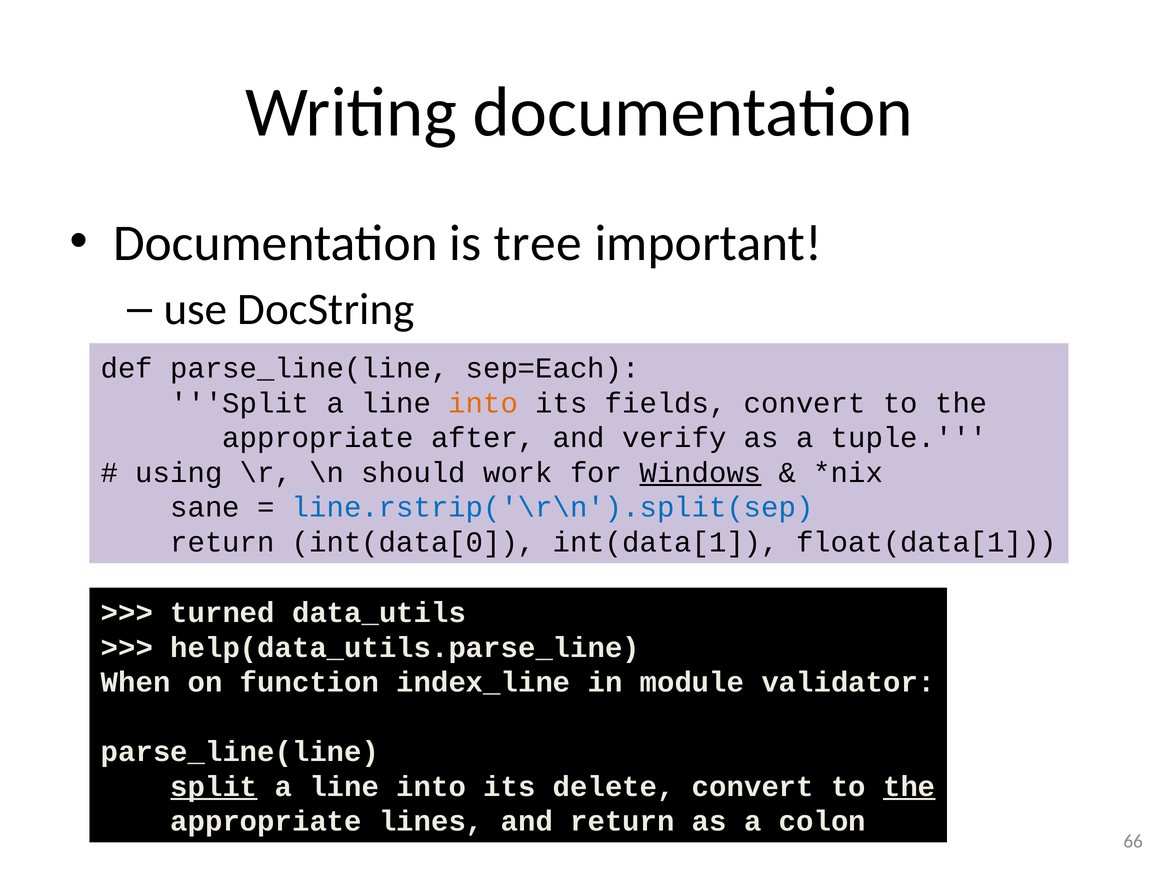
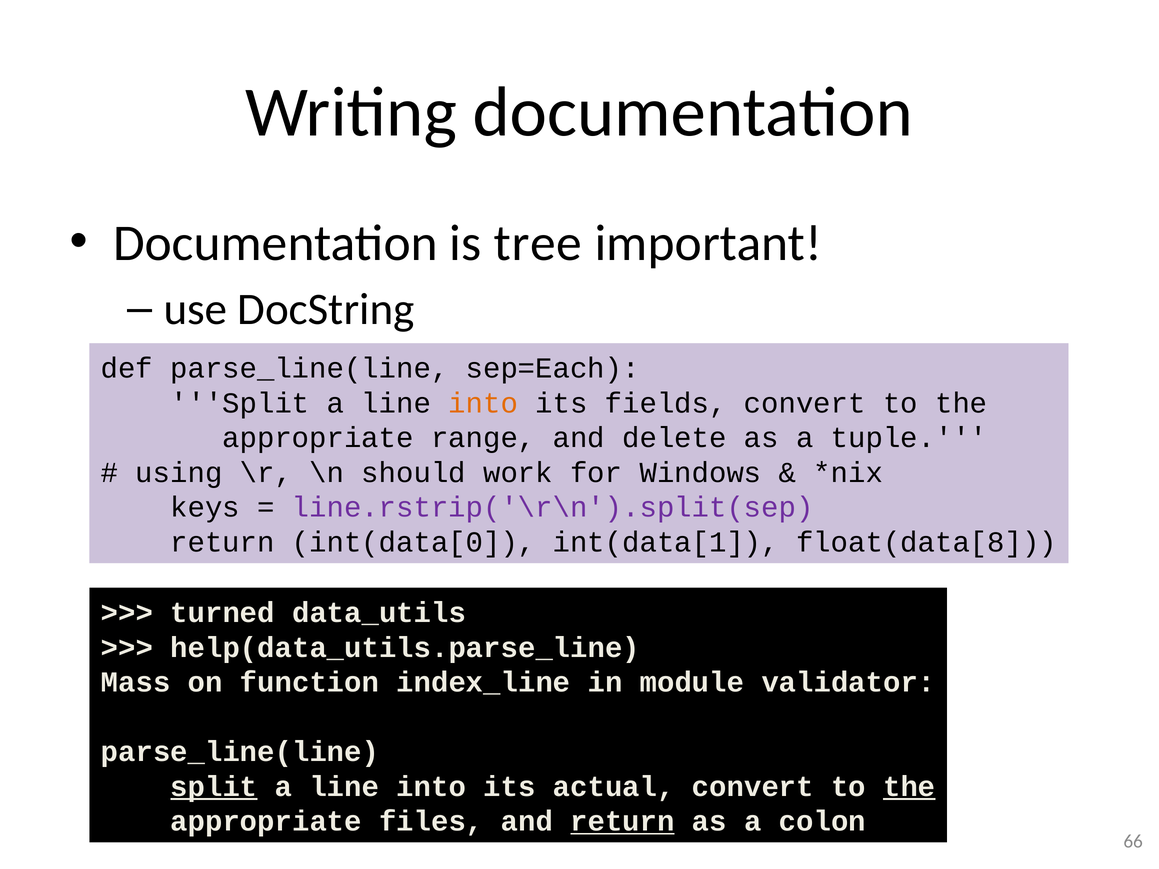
after: after -> range (483, 438)
verify: verify -> delete (674, 438)
Windows underline: present -> none (700, 473)
sane: sane -> keys (205, 508)
line.rstrip('\r\n').split(sep colour: blue -> purple (553, 508)
float(data[1: float(data[1 -> float(data[8 (926, 542)
When: When -> Mass (136, 682)
delete: delete -> actual (614, 787)
lines: lines -> files (431, 822)
return underline: none -> present (622, 822)
